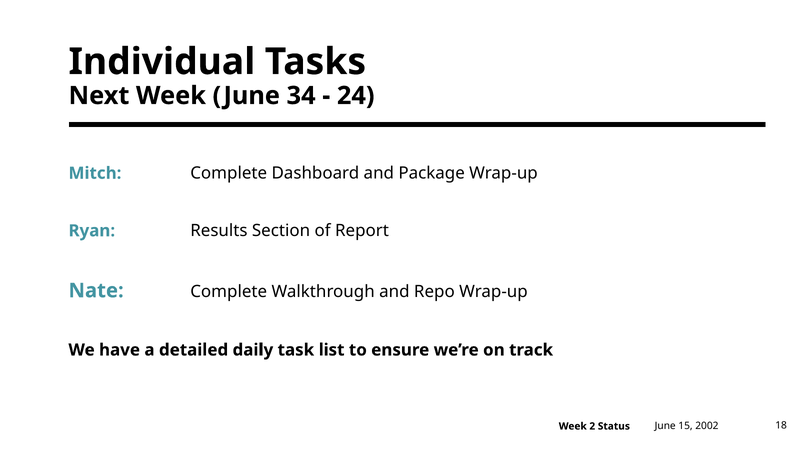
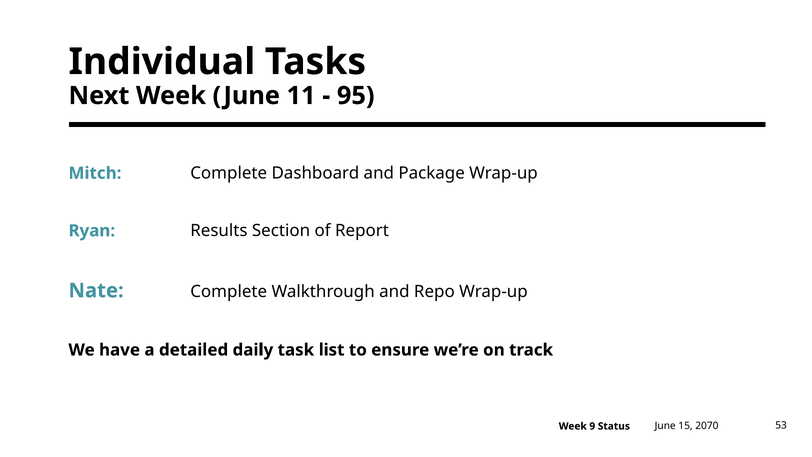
34: 34 -> 11 (301, 96)
24: 24 -> 95 (356, 96)
2002: 2002 -> 2070 (707, 426)
2: 2 -> 9 (592, 426)
18: 18 -> 53 (781, 425)
